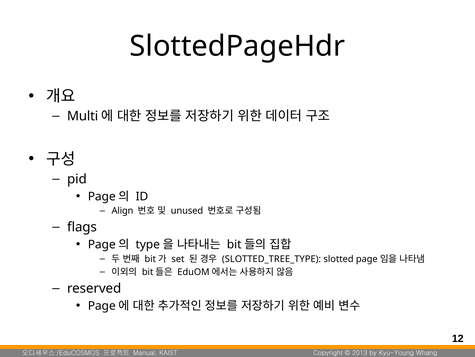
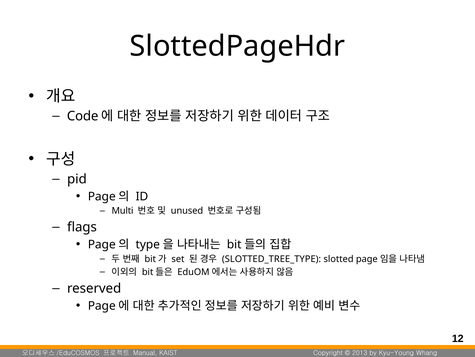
Multi: Multi -> Code (83, 116)
Align: Align -> Multi (123, 210)
